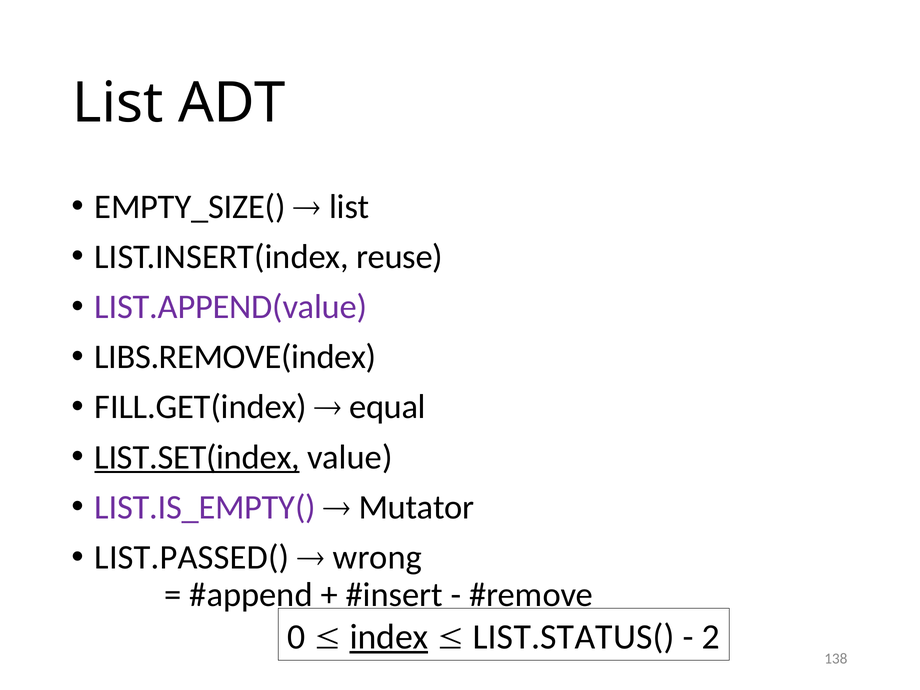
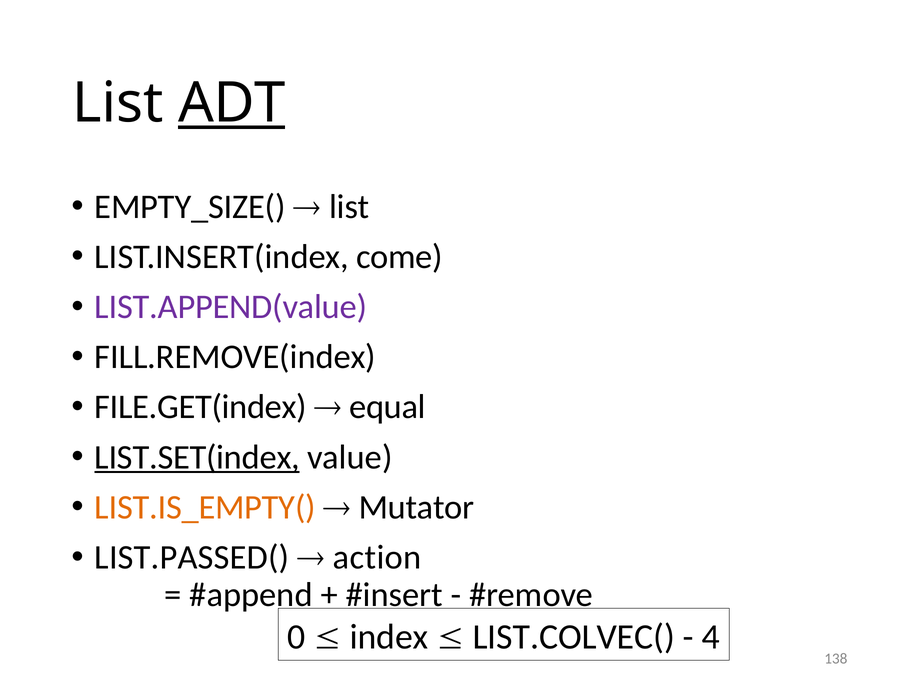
ADT underline: none -> present (232, 103)
reuse: reuse -> come (399, 257)
LIBS.REMOVE(index: LIBS.REMOVE(index -> FILL.REMOVE(index (235, 357)
FILL.GET(index: FILL.GET(index -> FILE.GET(index (201, 407)
LIST.IS_EMPTY( colour: purple -> orange (205, 507)
wrong: wrong -> action (377, 557)
index underline: present -> none (389, 637)
LIST.STATUS(: LIST.STATUS( -> LIST.COLVEC( (574, 637)
2: 2 -> 4 (711, 637)
